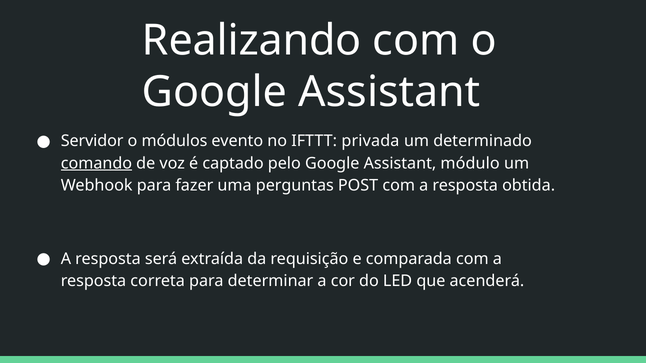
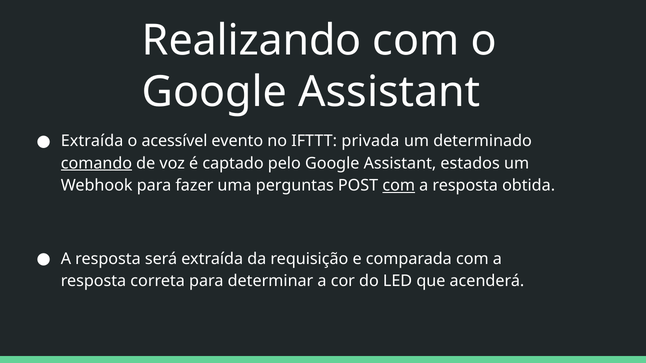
Servidor: Servidor -> Extraída (92, 141)
módulos: módulos -> acessível (175, 141)
módulo: módulo -> estados (470, 163)
com underline: none -> present (399, 186)
